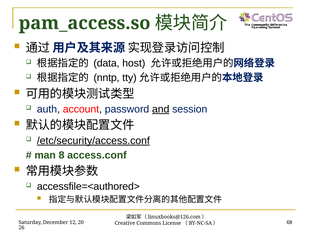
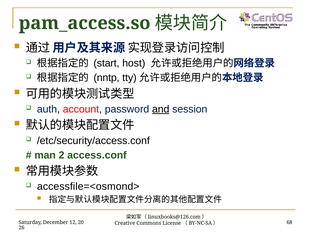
data: data -> start (106, 63)
/etc/security/access.conf underline: present -> none (93, 141)
8: 8 -> 2 (62, 155)
accessfile=<authored>: accessfile=<authored> -> accessfile=<osmond> (88, 187)
